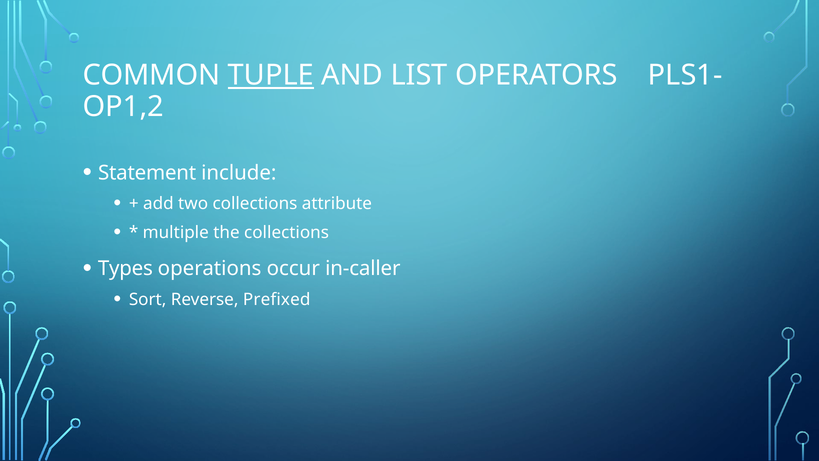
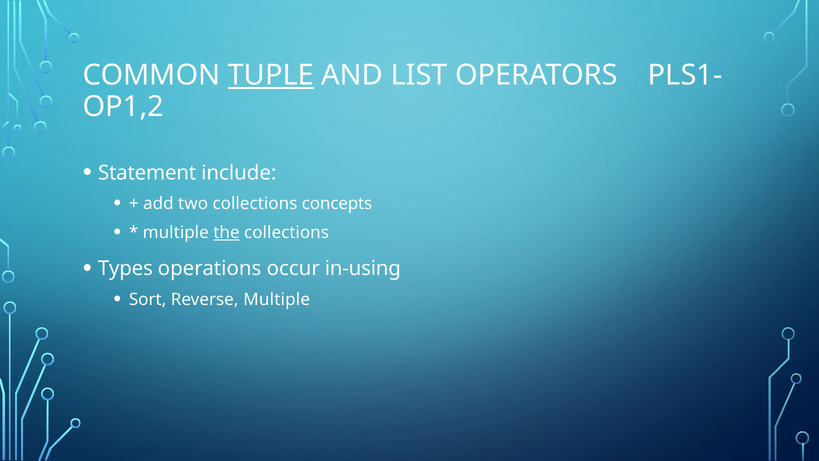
attribute: attribute -> concepts (337, 203)
the underline: none -> present (226, 232)
in-caller: in-caller -> in-using (363, 269)
Reverse Prefixed: Prefixed -> Multiple (277, 299)
